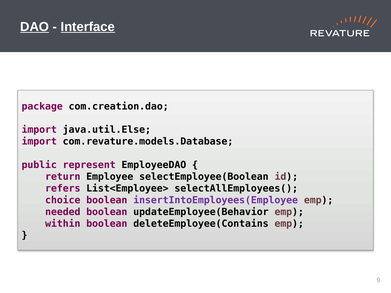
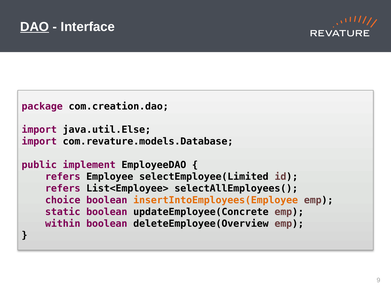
Interface underline: present -> none (88, 27)
represent: represent -> implement (89, 165)
return: return -> refers (63, 177)
selectEmployee(Boolean: selectEmployee(Boolean -> selectEmployee(Limited (204, 177)
insertIntoEmployees(Employee colour: purple -> orange (216, 200)
needed: needed -> static (63, 212)
updateEmployee(Behavior: updateEmployee(Behavior -> updateEmployee(Concrete (201, 212)
deleteEmployee(Contains: deleteEmployee(Contains -> deleteEmployee(Overview (201, 224)
